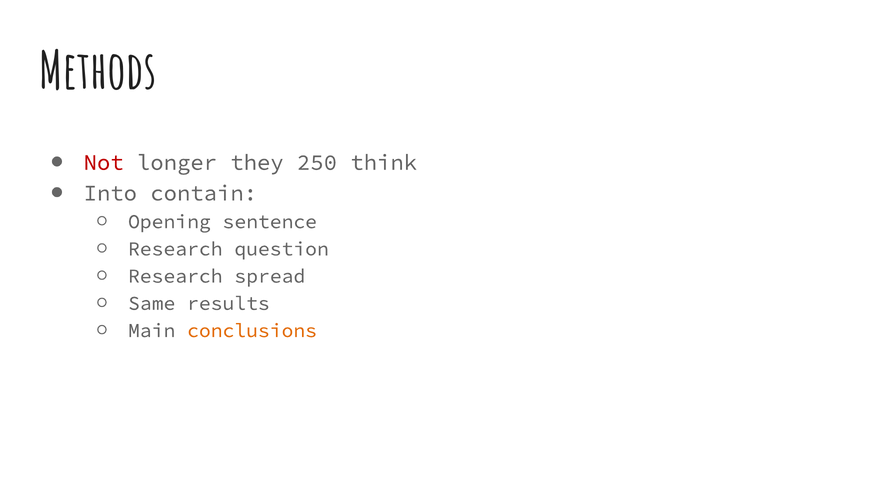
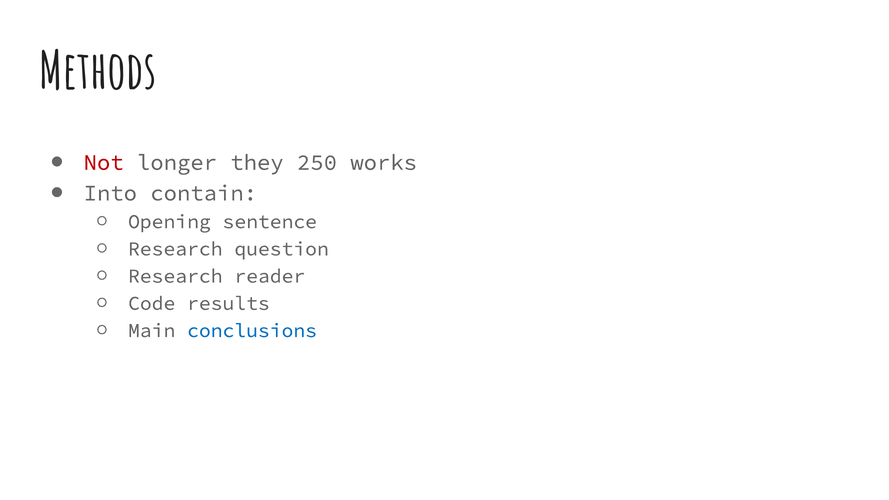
think: think -> works (384, 162)
spread: spread -> reader (270, 276)
Same: Same -> Code (152, 303)
conclusions colour: orange -> blue (252, 331)
